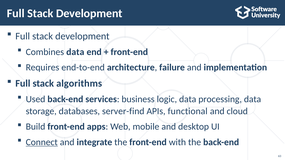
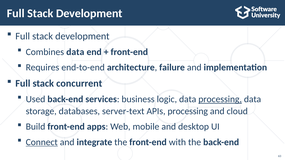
algorithms: algorithms -> concurrent (79, 84)
processing underline: none -> present (220, 99)
server-find: server-find -> server-text (123, 111)
APIs functional: functional -> processing (188, 111)
